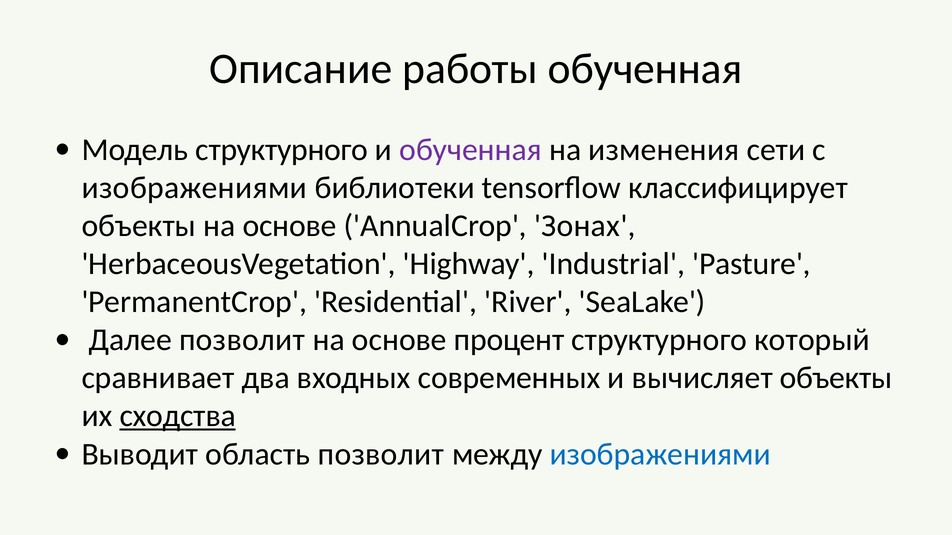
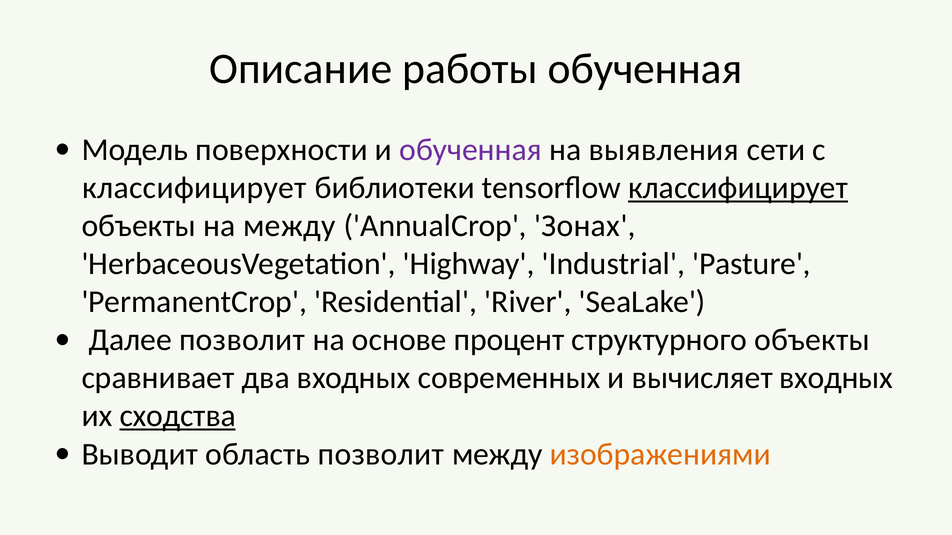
Модель структурного: структурного -> поверхности (282, 150)
изменения: изменения -> выявления (664, 150)
изображениями: изображениями -> классифицирует (194, 188)
классифицирует underline: none -> present (738, 188)
объекты на основе: основе -> между (289, 226)
структурного который: который -> объекты (812, 340)
вычисляет объекты: объекты -> входных (836, 378)
изображениями colour: blue -> orange (660, 454)
